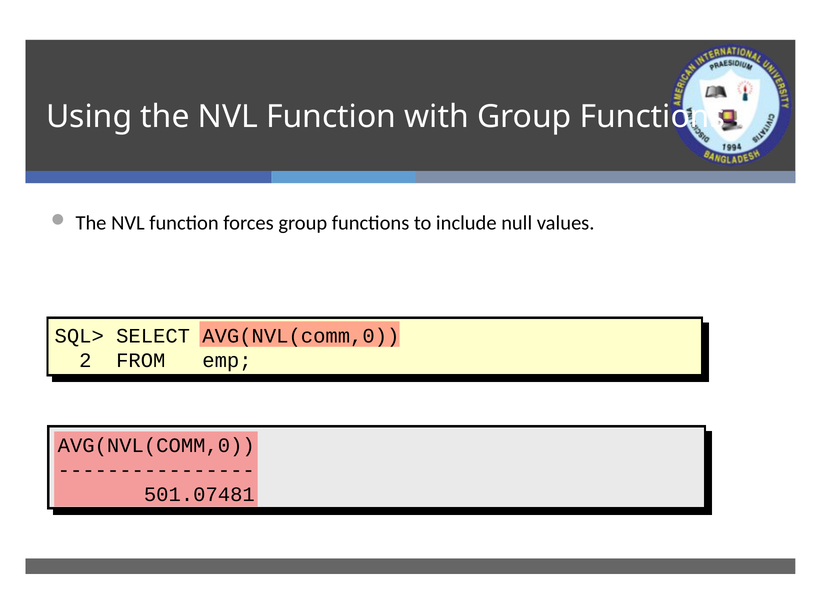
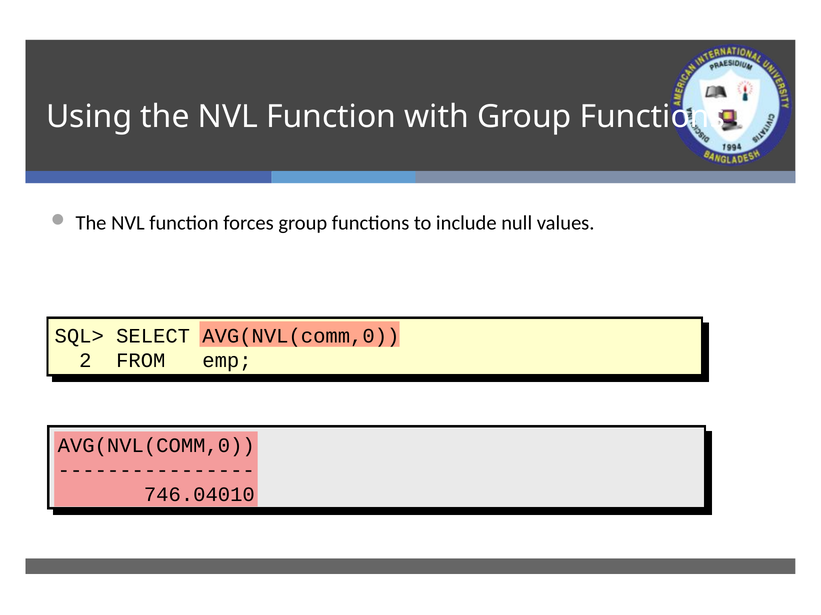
501.07481: 501.07481 -> 746.04010 (199, 495)
